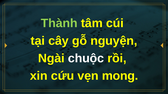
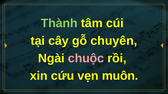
nguyện: nguyện -> chuyên (114, 41)
chuộc colour: white -> pink (86, 59)
mong: mong -> muôn (120, 76)
